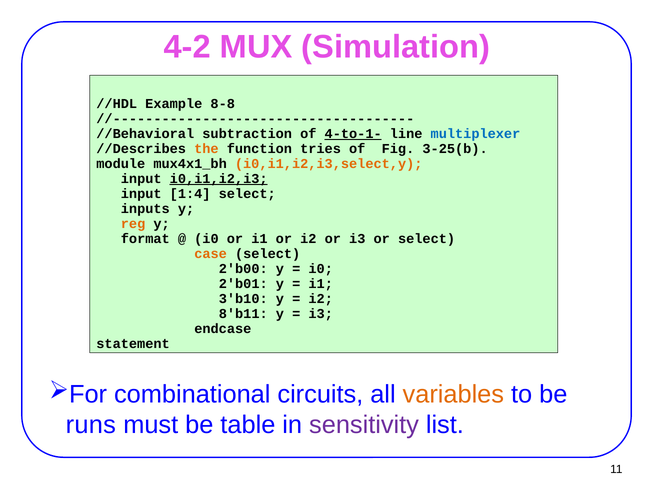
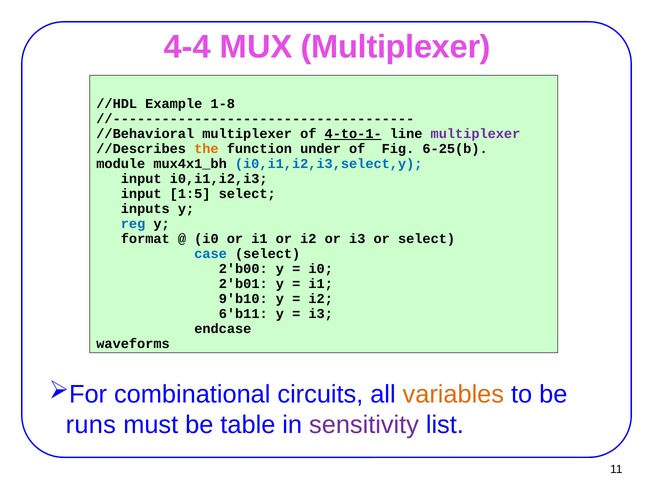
4-2: 4-2 -> 4-4 (187, 47)
MUX Simulation: Simulation -> Multiplexer (396, 47)
8-8: 8-8 -> 1-8 (223, 104)
//Behavioral subtraction: subtraction -> multiplexer (247, 134)
multiplexer colour: blue -> purple (475, 134)
tries: tries -> under (321, 149)
3-25(b: 3-25(b -> 6-25(b (455, 149)
i0,i1,i2,i3,select,y colour: orange -> blue (329, 163)
i0,i1,i2,i3 underline: present -> none (219, 178)
1:4: 1:4 -> 1:5 (190, 193)
reg colour: orange -> blue (133, 223)
case colour: orange -> blue (211, 253)
3'b10: 3'b10 -> 9'b10 (243, 298)
8'b11: 8'b11 -> 6'b11 (243, 313)
statement: statement -> waveforms (133, 343)
